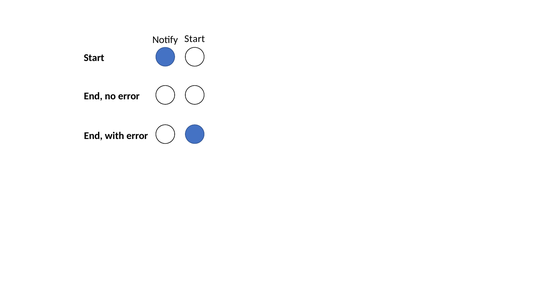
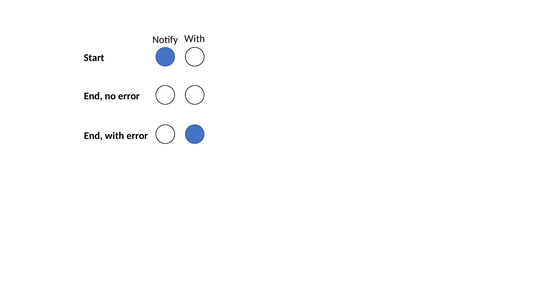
Notify Start: Start -> With (195, 39)
